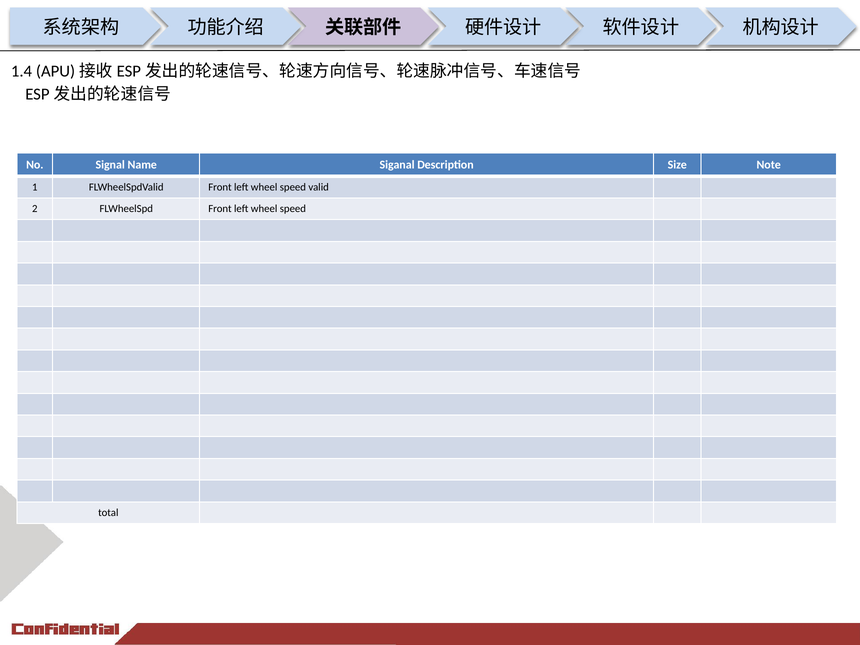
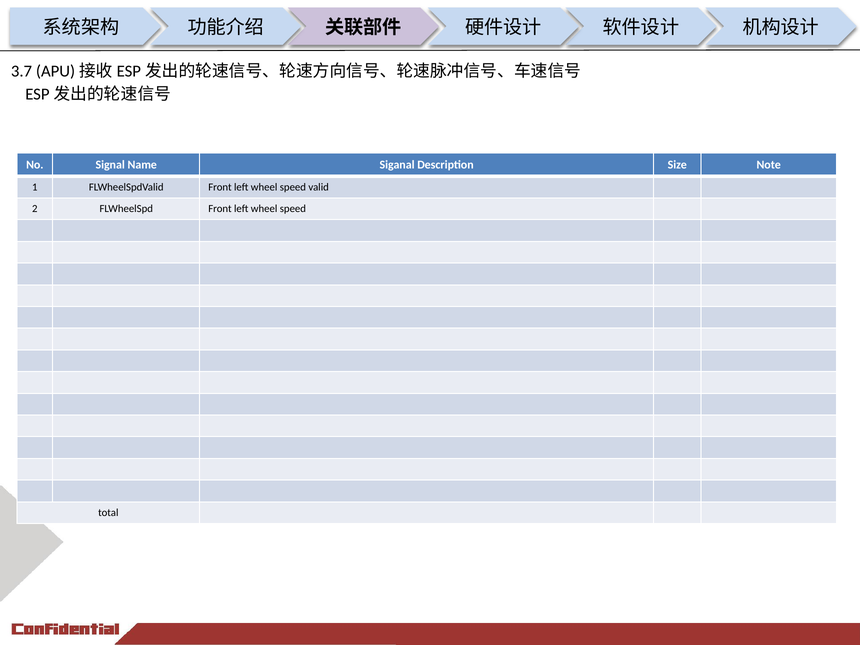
1.4: 1.4 -> 3.7 (22, 71)
